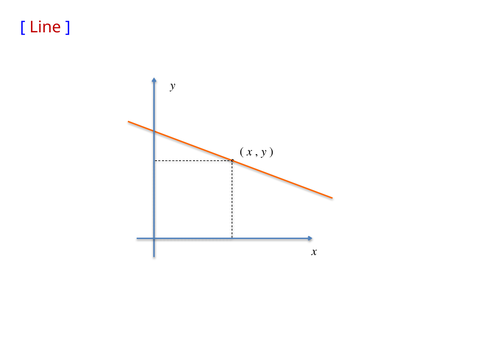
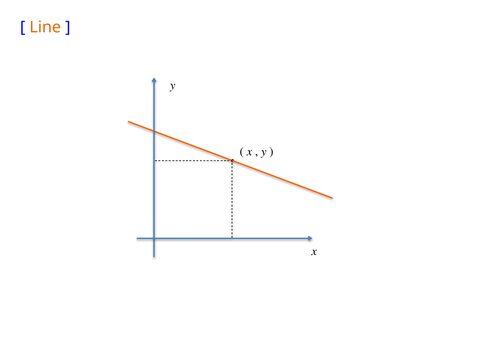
Line colour: red -> orange (45, 27)
